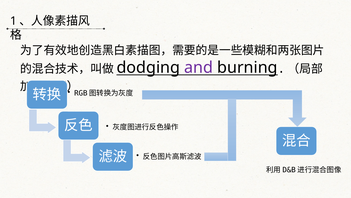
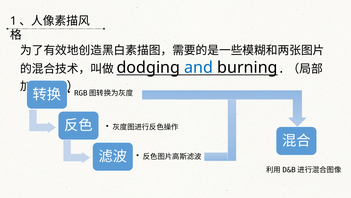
and colour: purple -> blue (199, 67)
